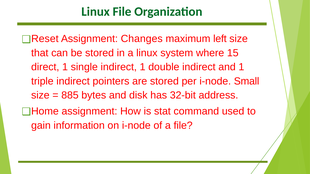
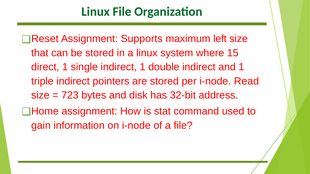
Changes: Changes -> Supports (142, 39)
Small: Small -> Read (246, 81)
885: 885 -> 723 (70, 95)
